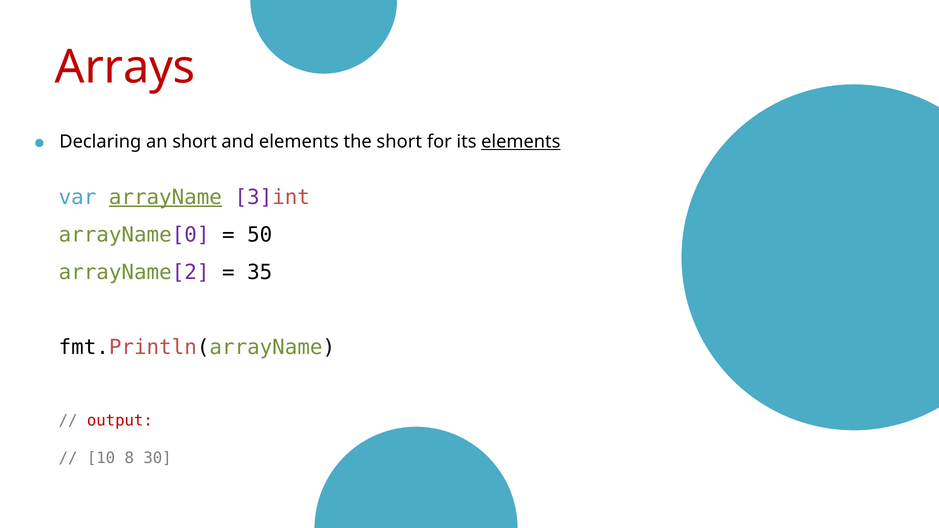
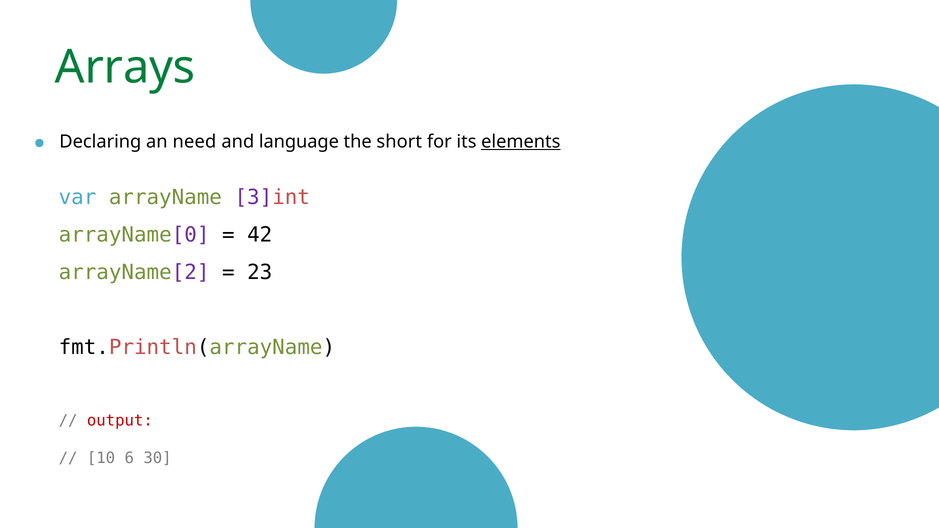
Arrays colour: red -> green (125, 67)
an short: short -> need (194, 142)
and elements: elements -> language (299, 142)
arrayName underline: present -> none (165, 197)
50: 50 -> 42 (260, 235)
35: 35 -> 23 (260, 272)
8: 8 -> 6 (129, 458)
